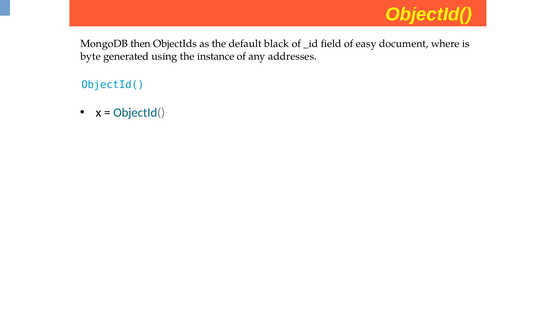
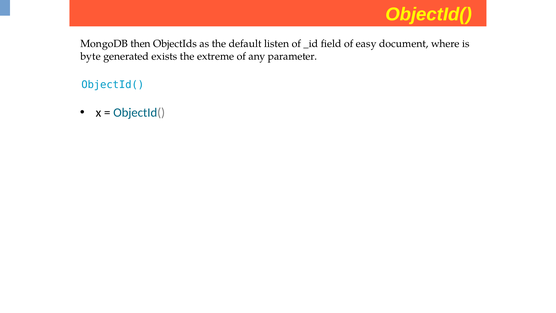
black: black -> listen (277, 44)
using: using -> exists (164, 56)
instance: instance -> extreme (216, 56)
addresses: addresses -> parameter (293, 56)
